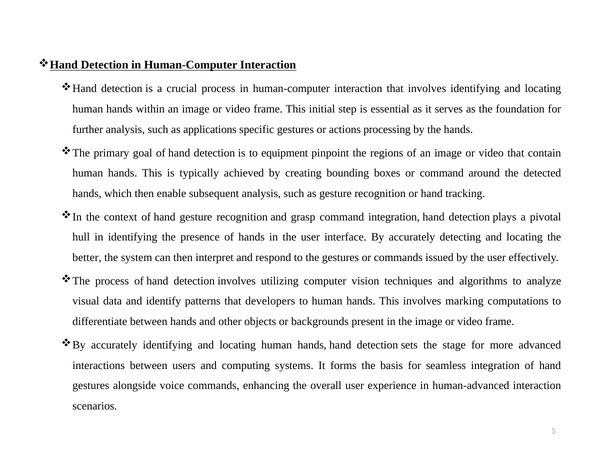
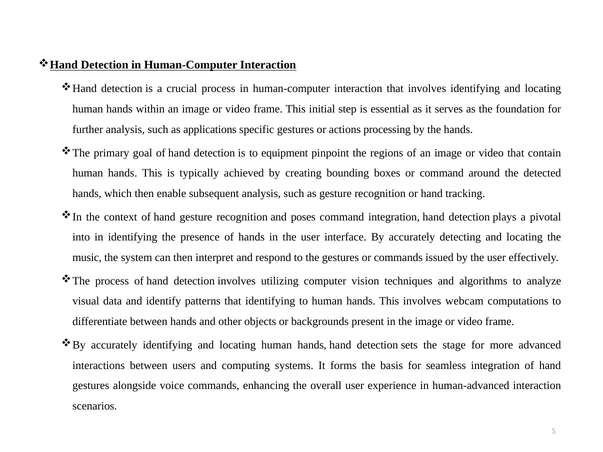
grasp: grasp -> poses (303, 217)
hull: hull -> into (81, 237)
better: better -> music (87, 258)
that developers: developers -> identifying (270, 301)
marking: marking -> webcam (464, 301)
